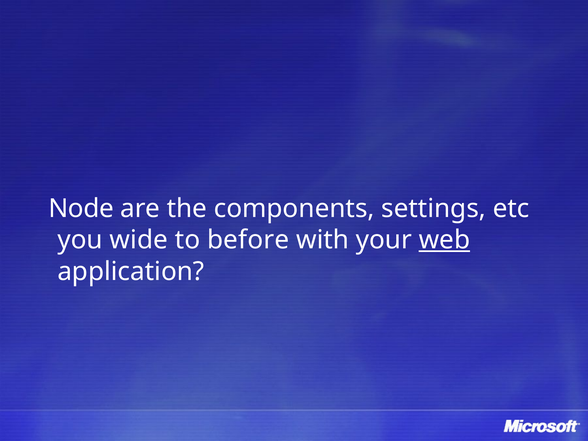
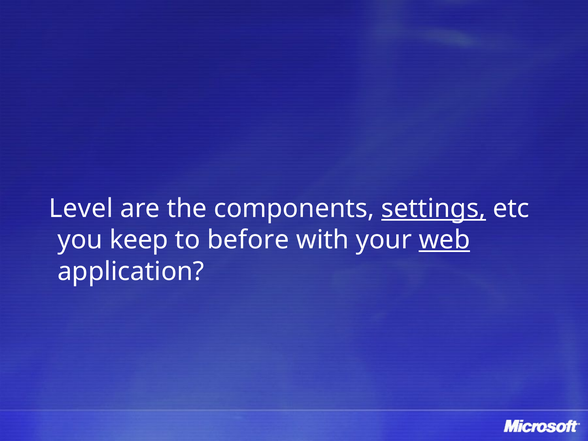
Node: Node -> Level (81, 209)
settings underline: none -> present (434, 209)
wide: wide -> keep (139, 240)
